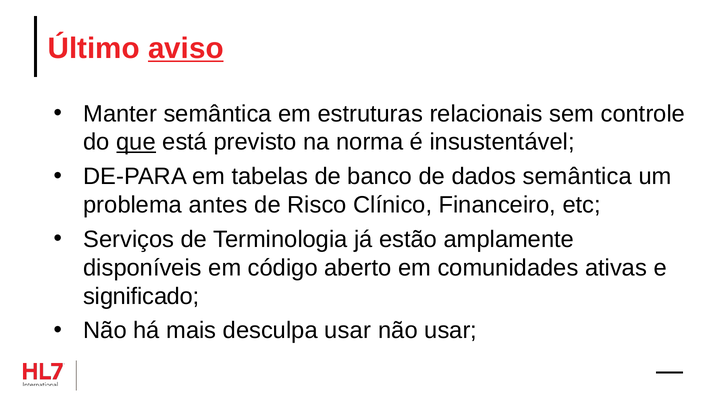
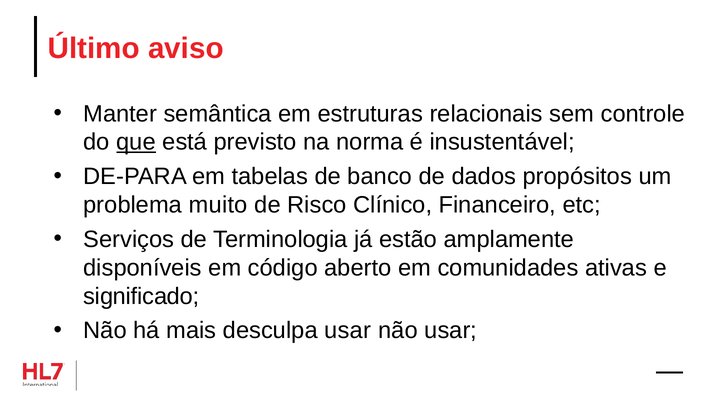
aviso underline: present -> none (186, 48)
dados semântica: semântica -> propósitos (577, 177)
antes: antes -> muito (218, 205)
